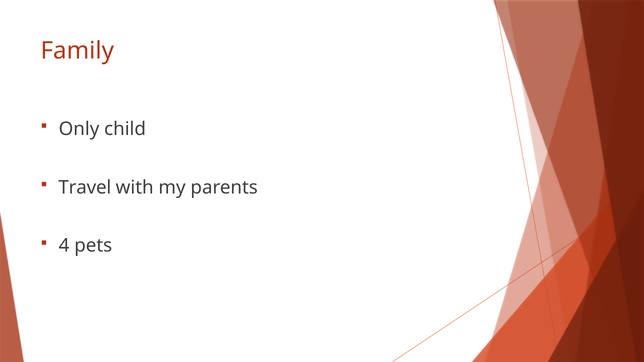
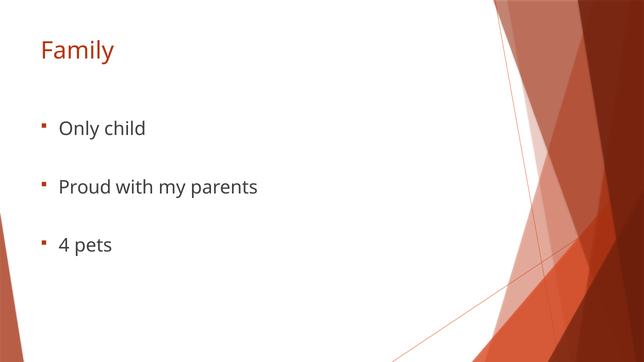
Travel: Travel -> Proud (85, 188)
